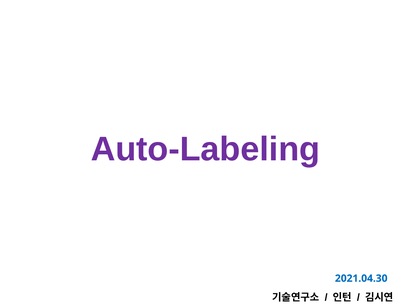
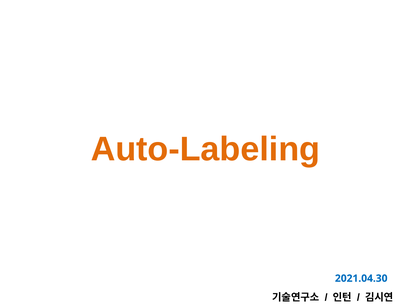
Auto-Labeling colour: purple -> orange (205, 149)
